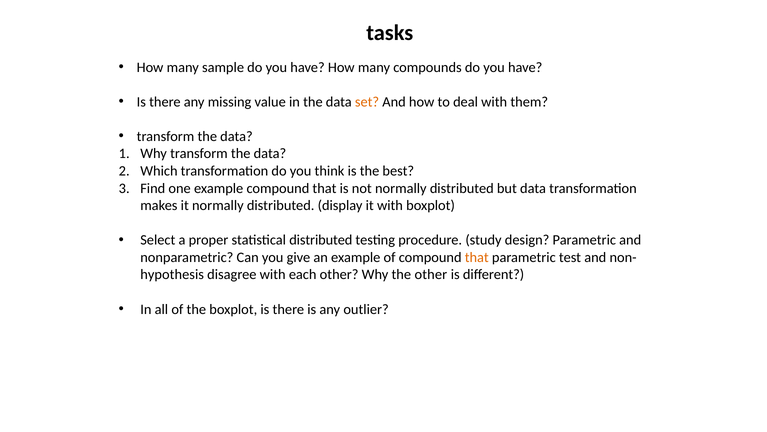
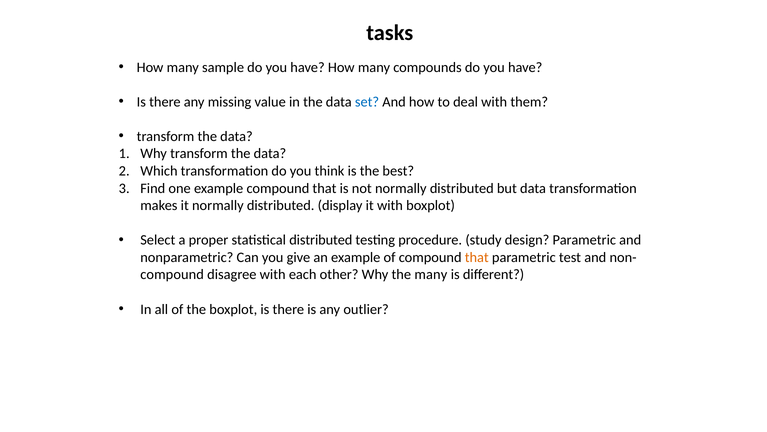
set colour: orange -> blue (367, 102)
hypothesis: hypothesis -> compound (172, 274)
the other: other -> many (431, 274)
